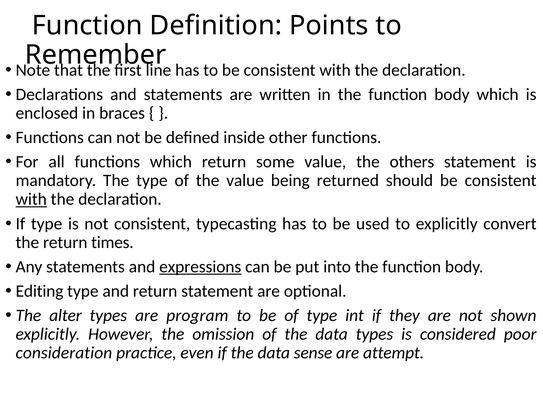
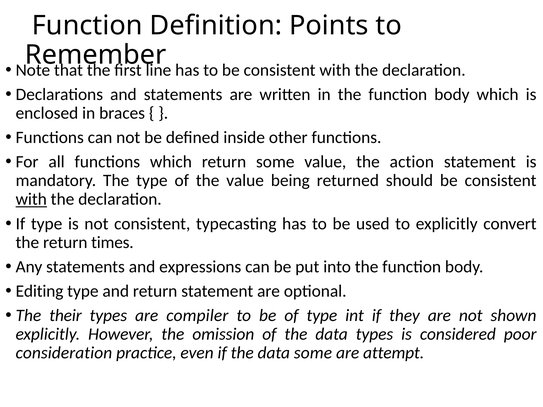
others: others -> action (412, 162)
expressions underline: present -> none (200, 267)
alter: alter -> their (65, 316)
program: program -> compiler (197, 316)
data sense: sense -> some (313, 353)
